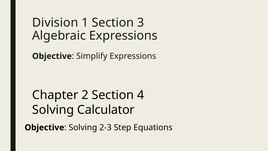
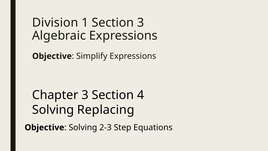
Chapter 2: 2 -> 3 (85, 95)
Calculator: Calculator -> Replacing (106, 110)
